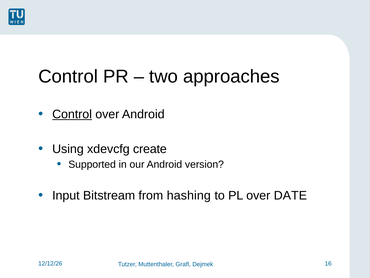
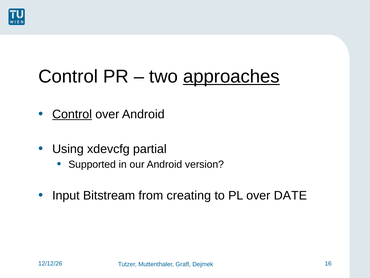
approaches underline: none -> present (231, 76)
create: create -> partial (150, 149)
hashing: hashing -> creating (189, 195)
